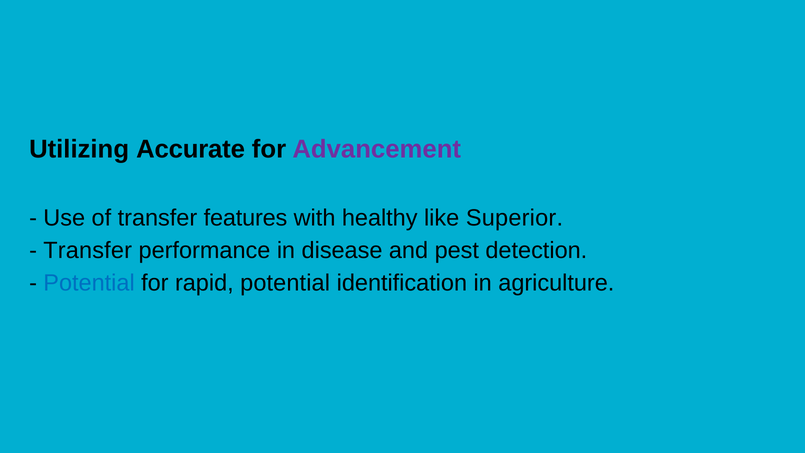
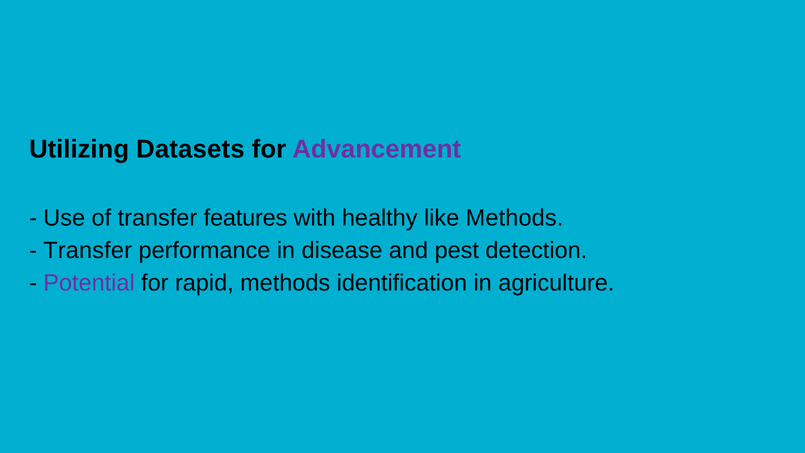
Accurate: Accurate -> Datasets (190, 149)
like Superior: Superior -> Methods (515, 218)
Potential colour: blue -> purple (89, 283)
rapid potential: potential -> methods (285, 283)
